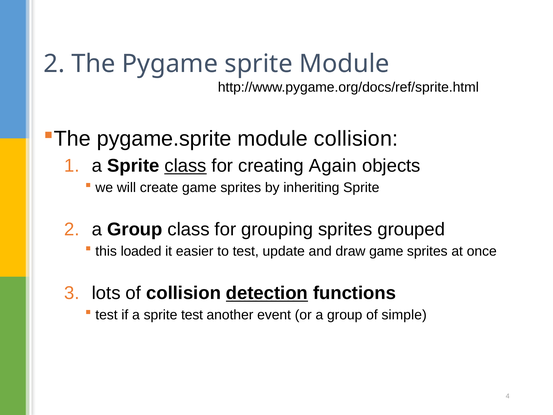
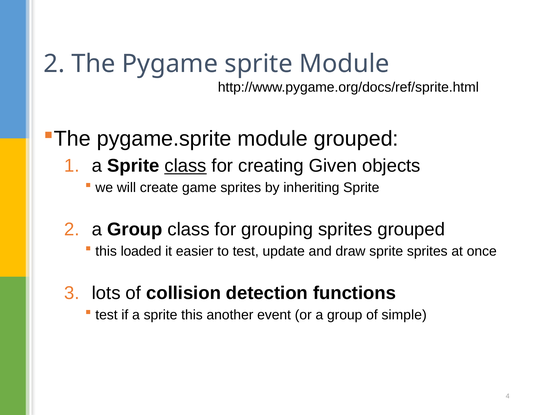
module collision: collision -> grouped (356, 139)
Again: Again -> Given (333, 166)
draw game: game -> sprite (386, 251)
detection underline: present -> none (267, 293)
sprite test: test -> this (192, 315)
